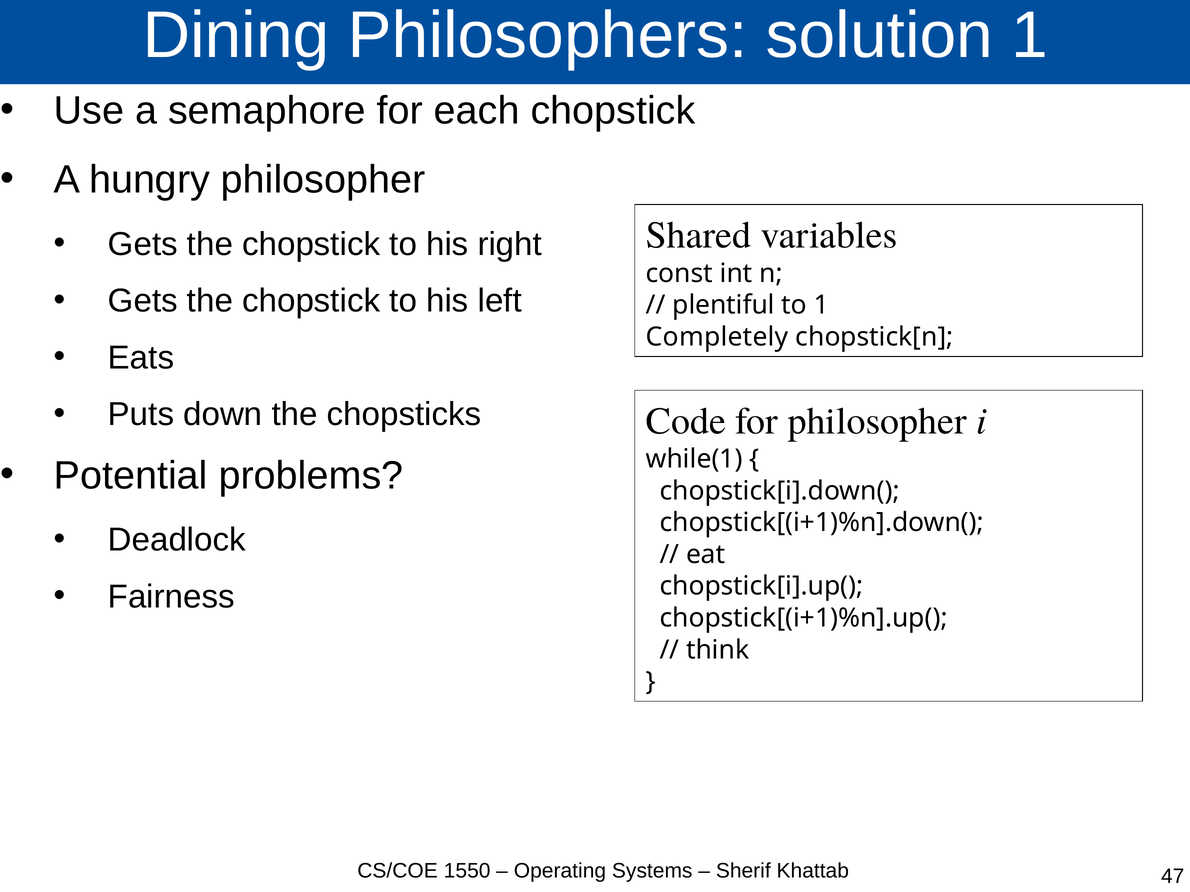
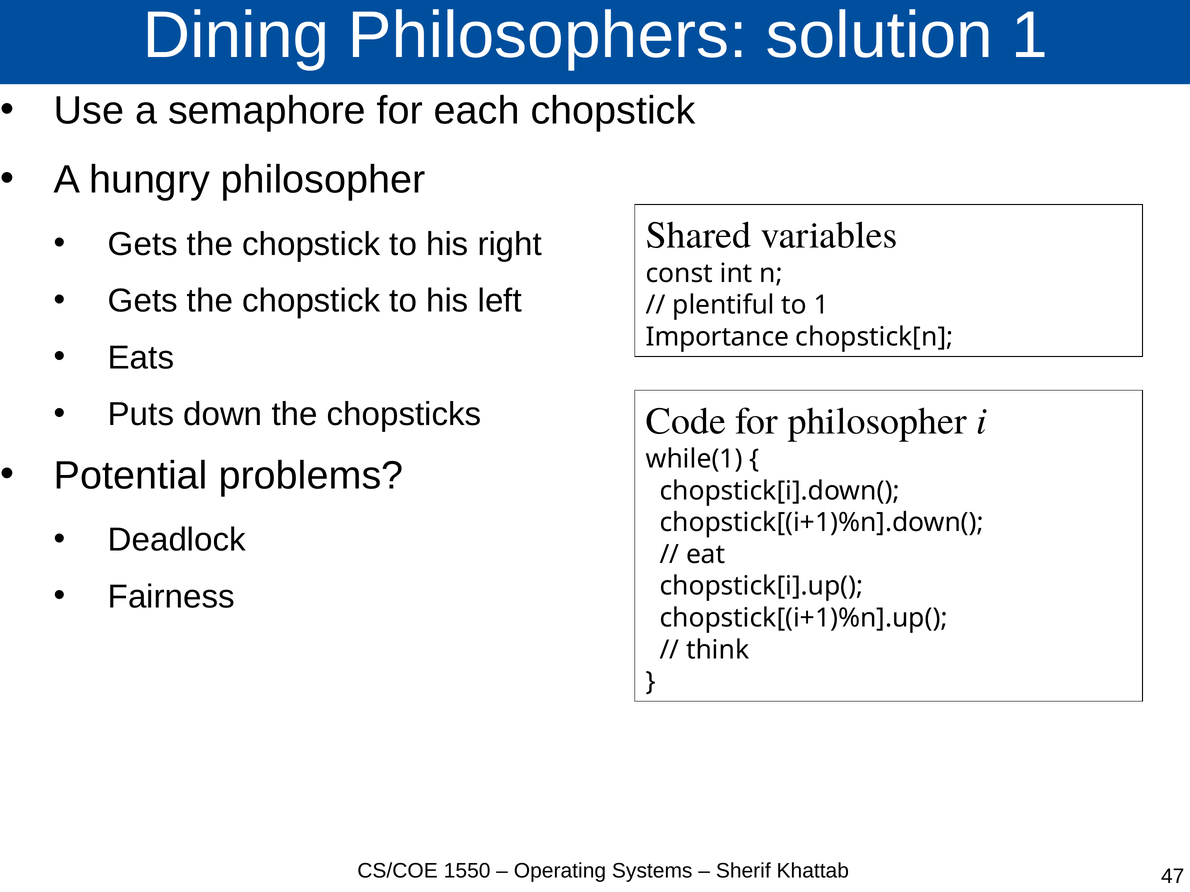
Completely: Completely -> Importance (717, 337)
